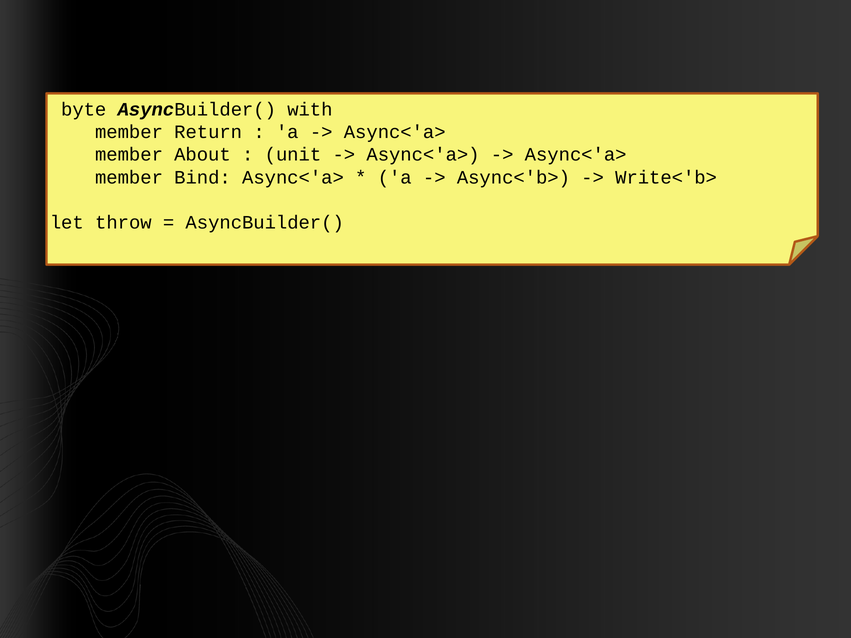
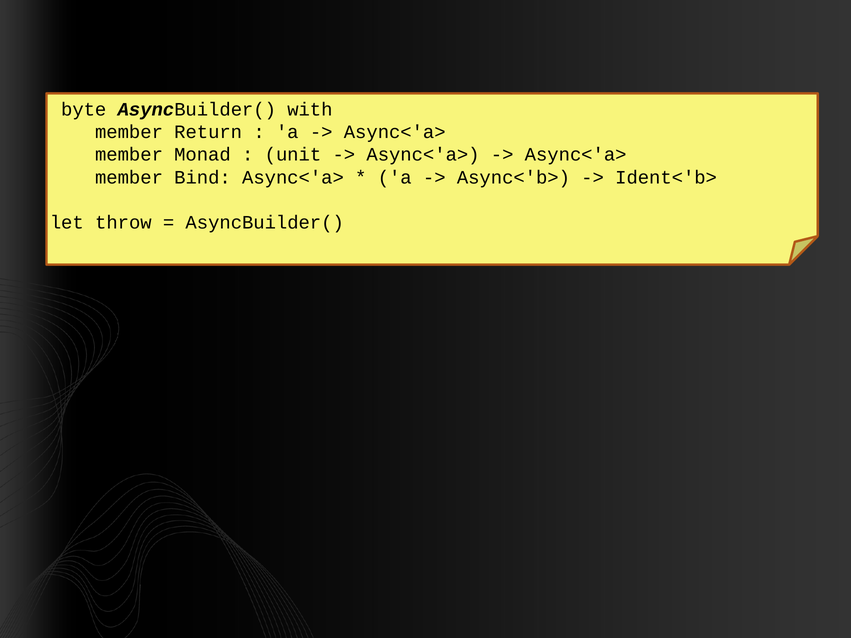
About: About -> Monad (202, 155)
Write<'b>: Write<'b> -> Ident<'b> (666, 177)
